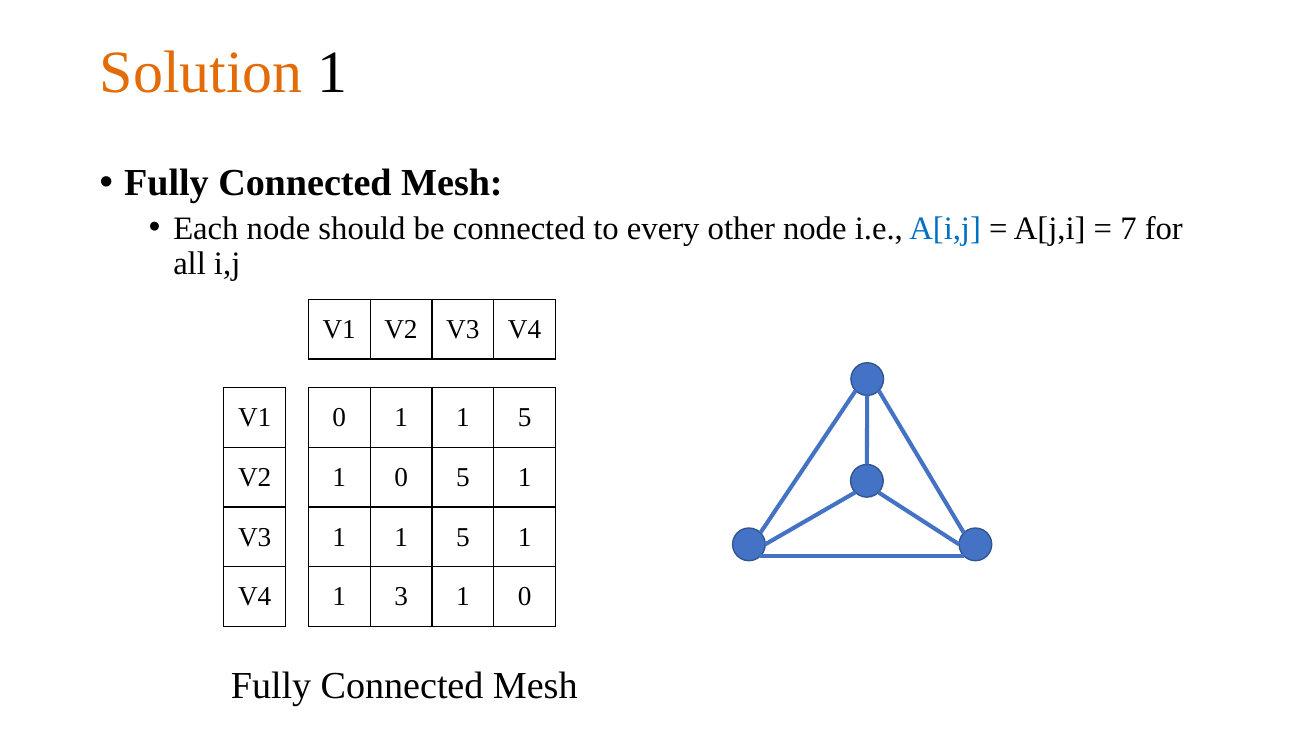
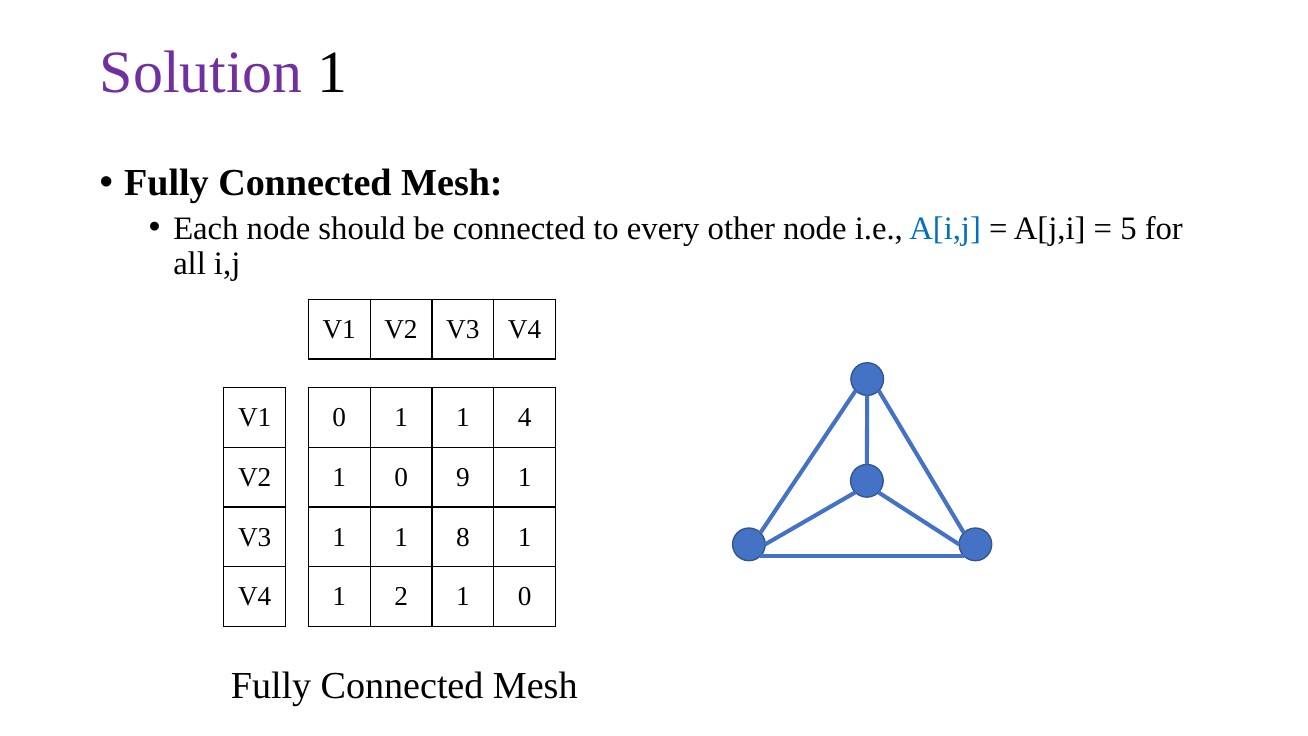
Solution colour: orange -> purple (201, 73)
7: 7 -> 5 (1128, 228)
0 1 1 5: 5 -> 4 (525, 417)
0 5: 5 -> 9 (463, 477)
5: 5 -> 8 (463, 537)
3: 3 -> 2 (401, 597)
